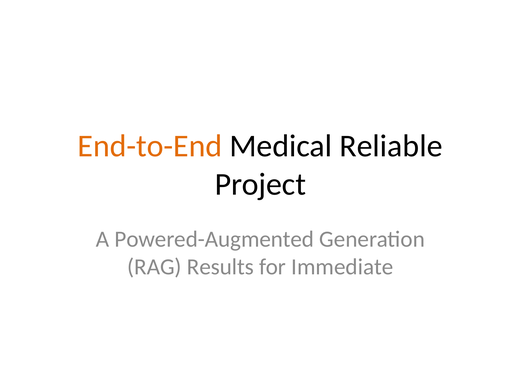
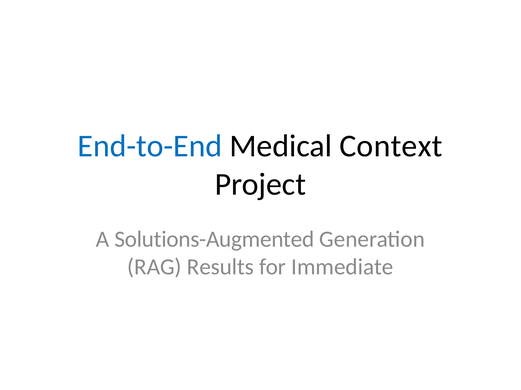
End-to-End colour: orange -> blue (150, 146)
Reliable: Reliable -> Context (391, 146)
Powered-Augmented: Powered-Augmented -> Solutions-Augmented (214, 240)
